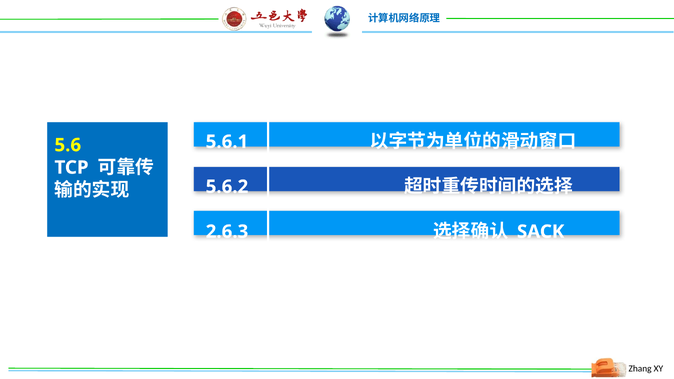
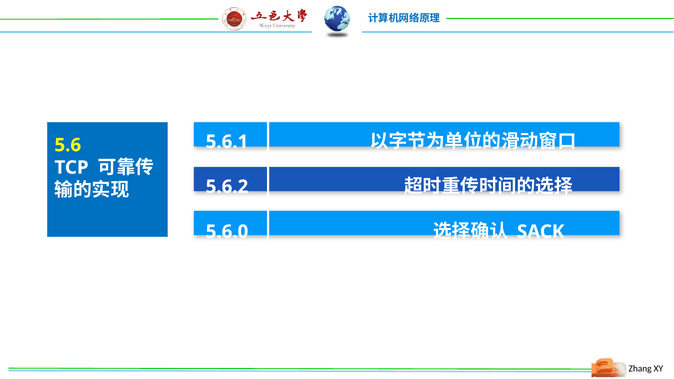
2.6.3: 2.6.3 -> 5.6.0 (227, 232)
